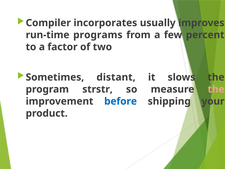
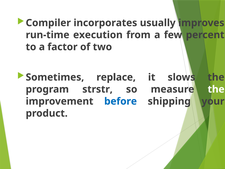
programs: programs -> execution (98, 35)
distant: distant -> replace (116, 77)
the colour: pink -> white (216, 89)
